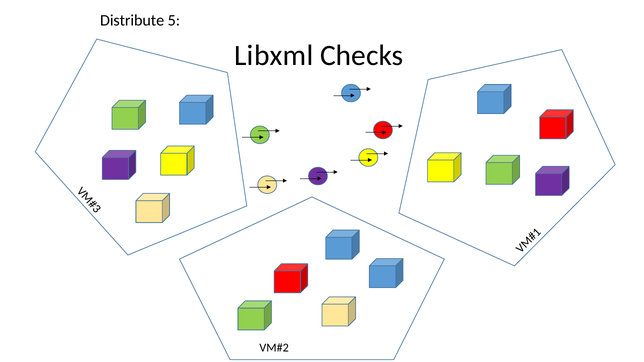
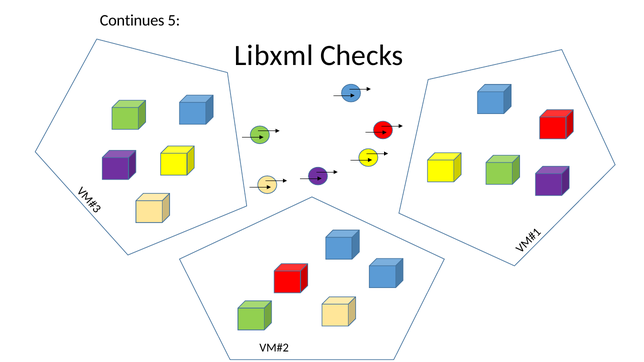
Distribute: Distribute -> Continues (132, 20)
